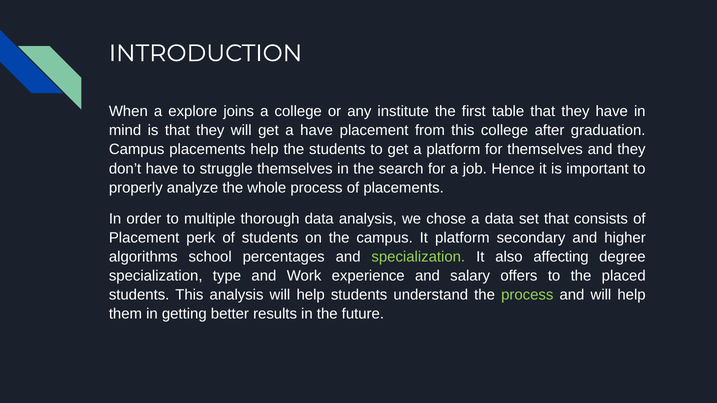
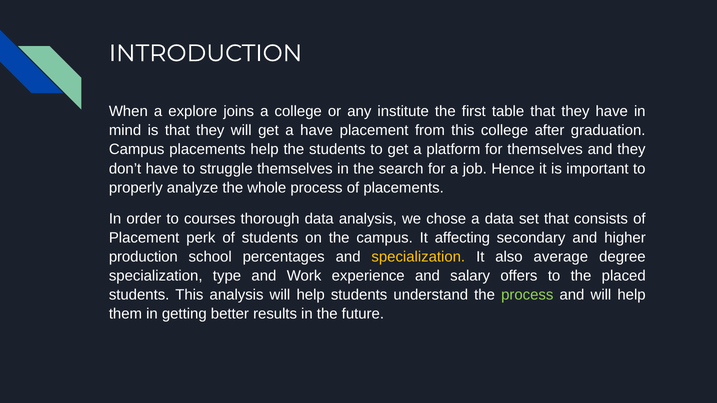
multiple: multiple -> courses (210, 219)
It platform: platform -> affecting (462, 238)
algorithms: algorithms -> production (143, 257)
specialization colour: light green -> yellow (418, 257)
affecting: affecting -> average (561, 257)
